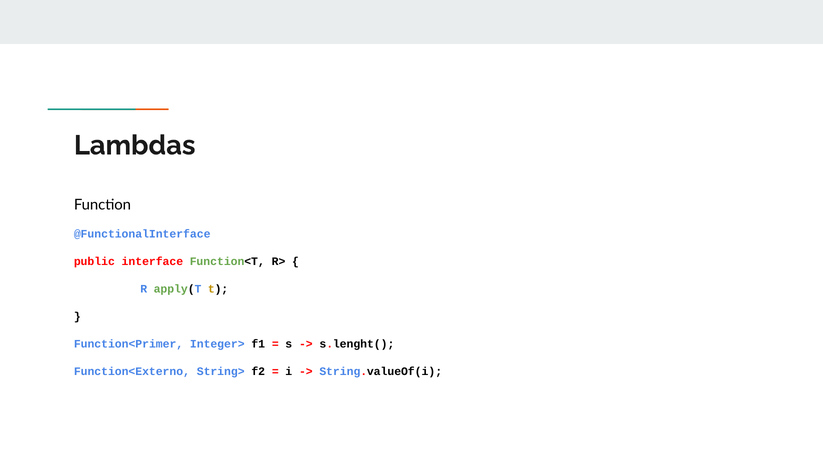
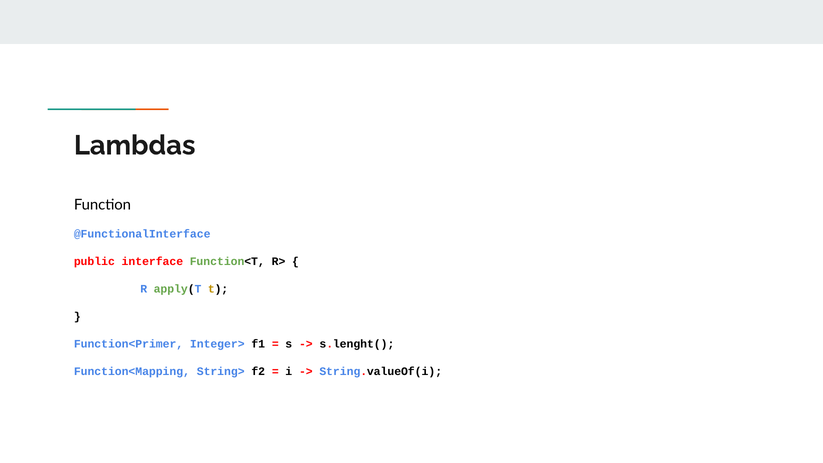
Function<Externo: Function<Externo -> Function<Mapping (132, 371)
